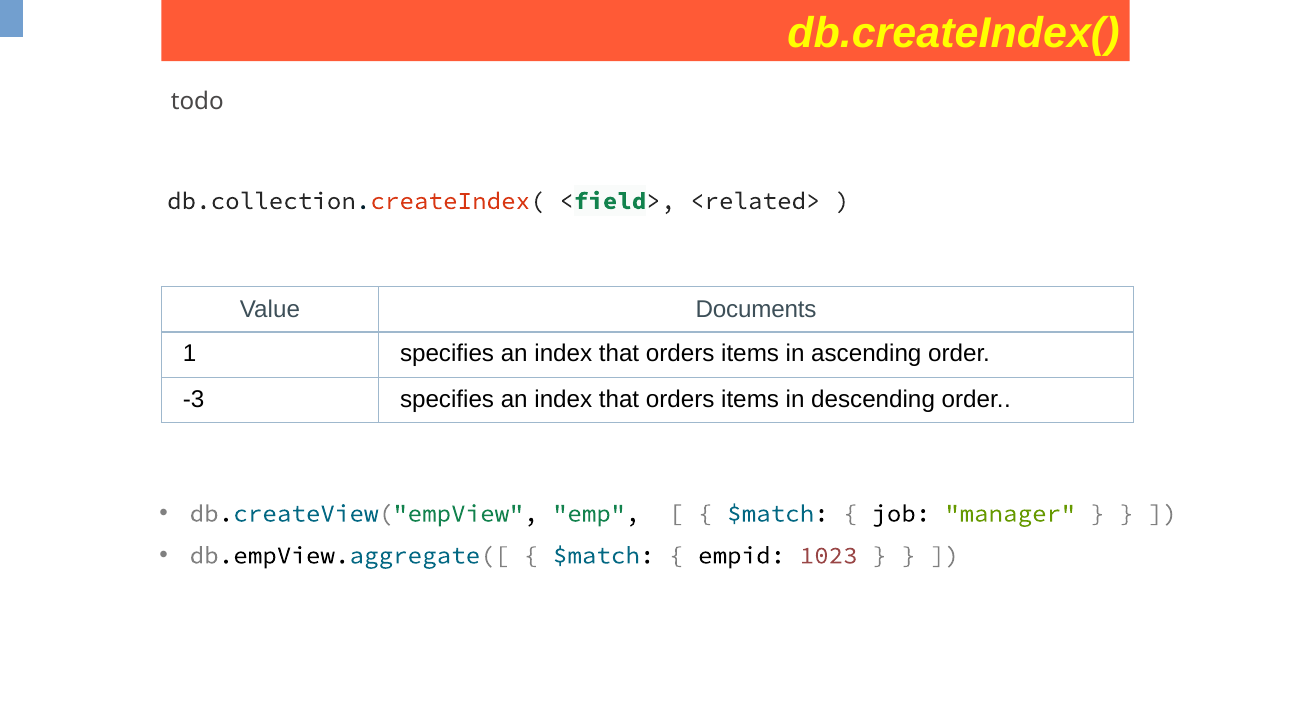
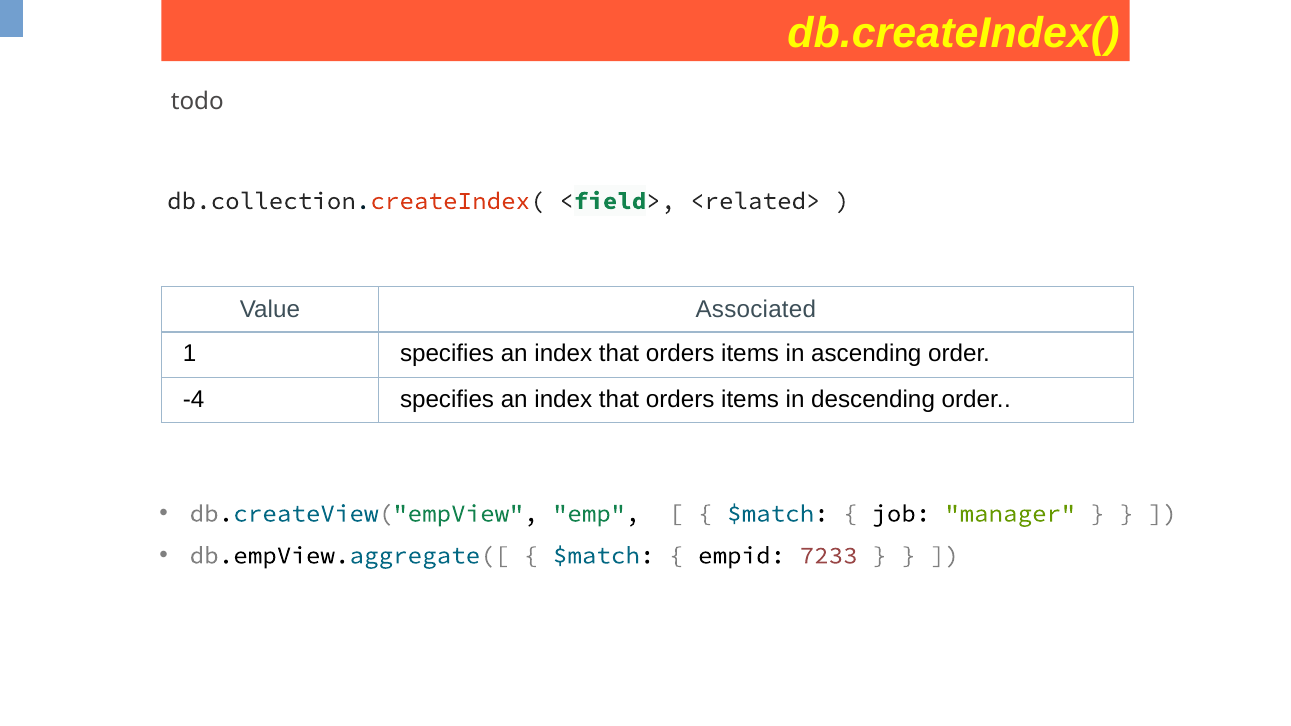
Documents: Documents -> Associated (756, 310)
-3: -3 -> -4 (194, 399)
1023: 1023 -> 7233 (829, 556)
